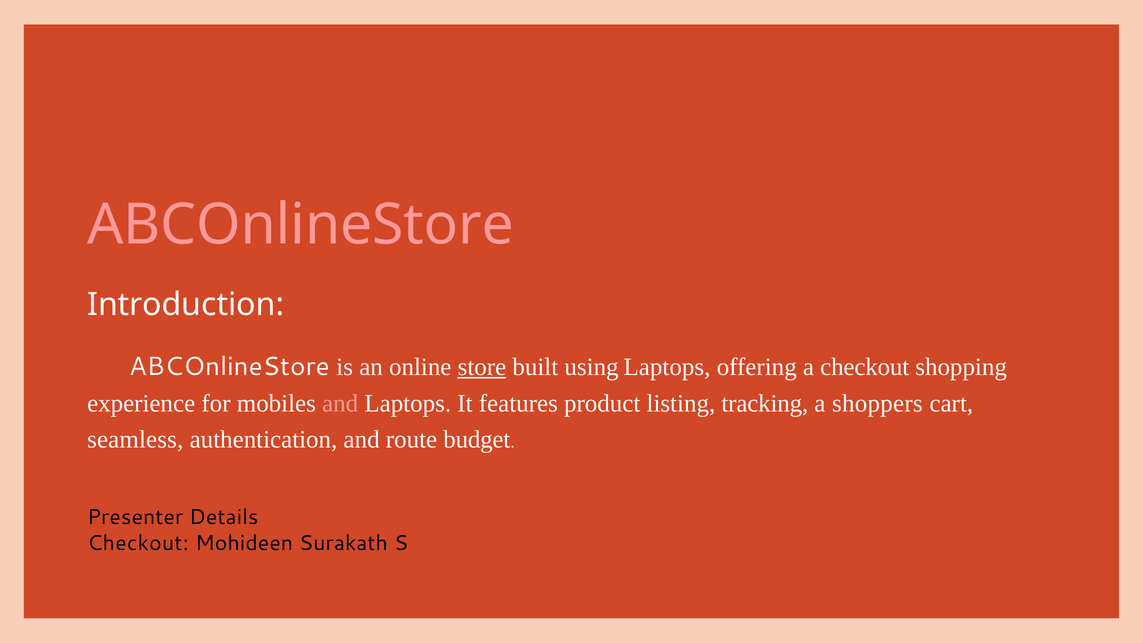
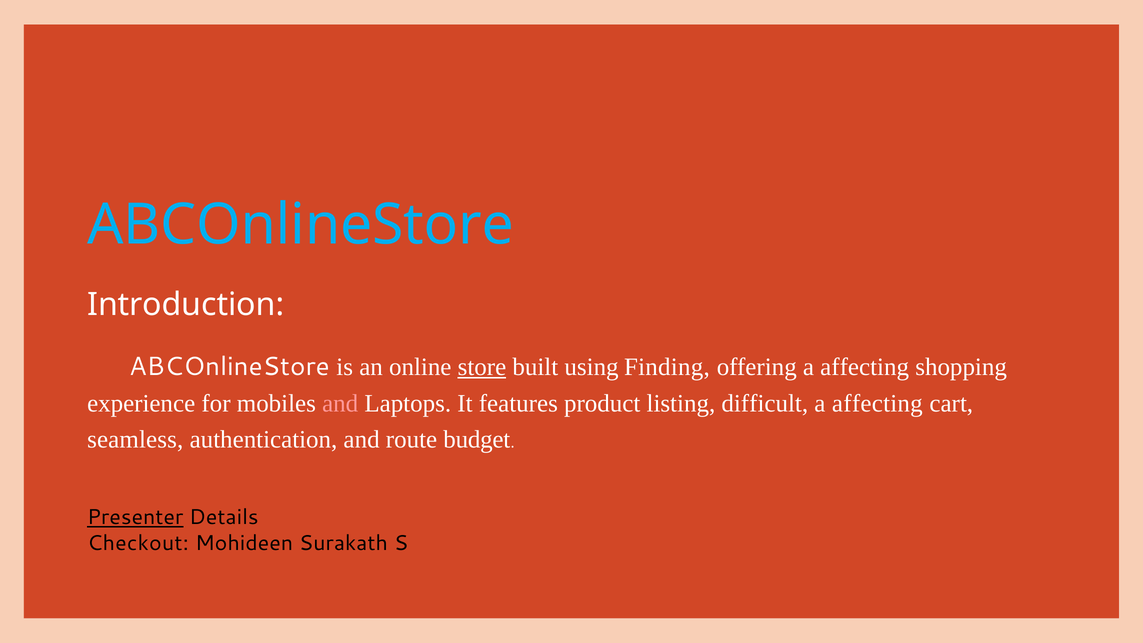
ABCOnlineStore colour: pink -> light blue (301, 225)
using Laptops: Laptops -> Finding (667, 367)
offering a checkout: checkout -> affecting (865, 367)
tracking: tracking -> difficult (765, 403)
shoppers: shoppers -> affecting (877, 403)
Presenter underline: none -> present (135, 517)
